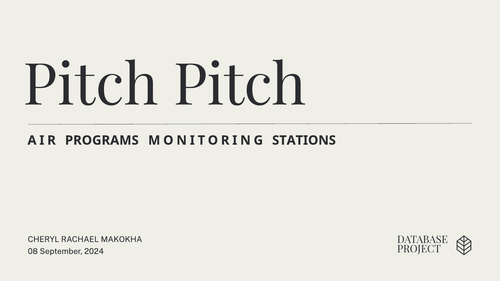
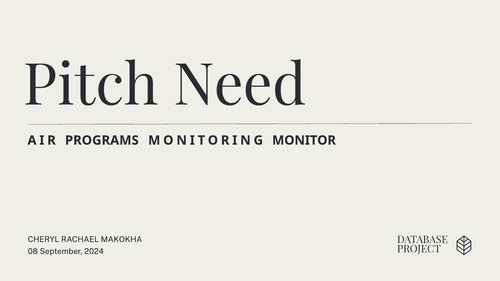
Pitch Pitch: Pitch -> Need (240, 86)
STATIONS: STATIONS -> MONITOR (304, 140)
